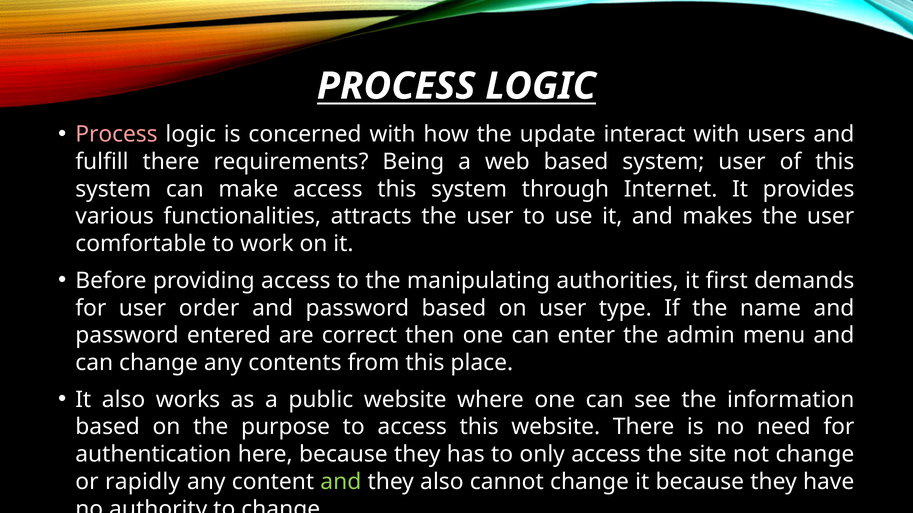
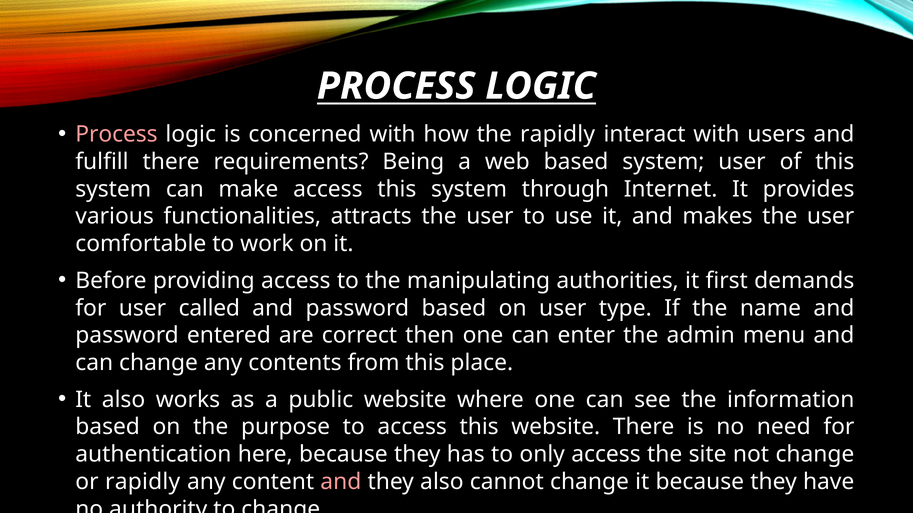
the update: update -> rapidly (558, 134)
order: order -> called (209, 308)
and colour: light green -> pink (341, 482)
